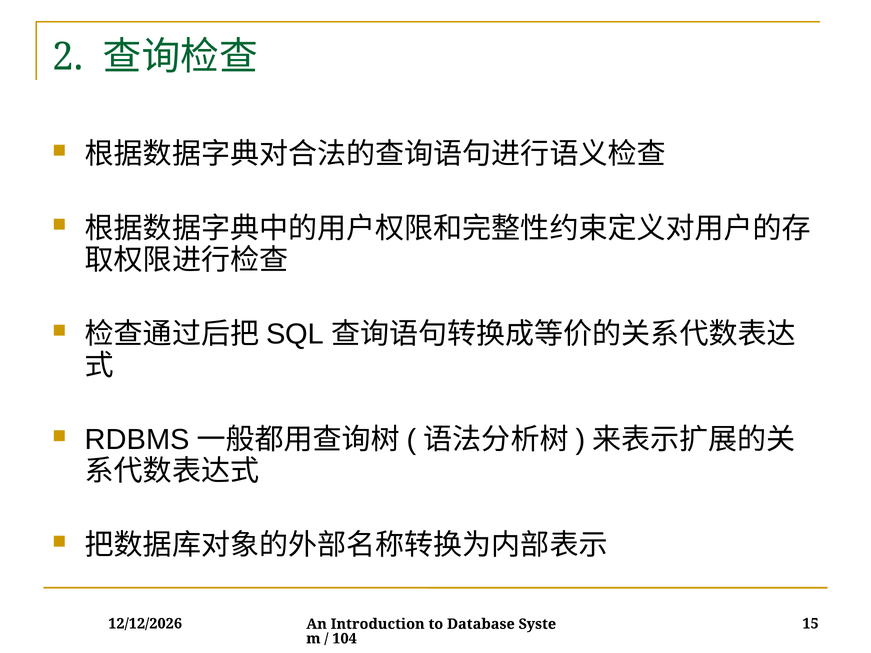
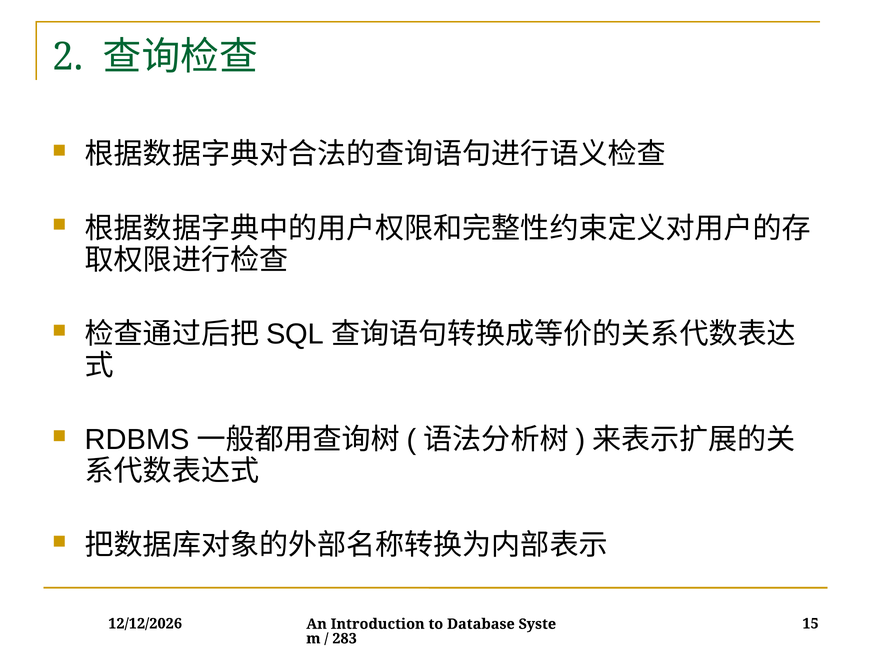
104: 104 -> 283 (345, 639)
